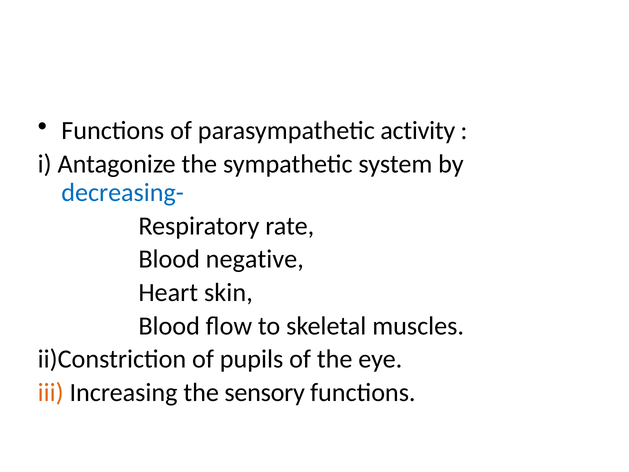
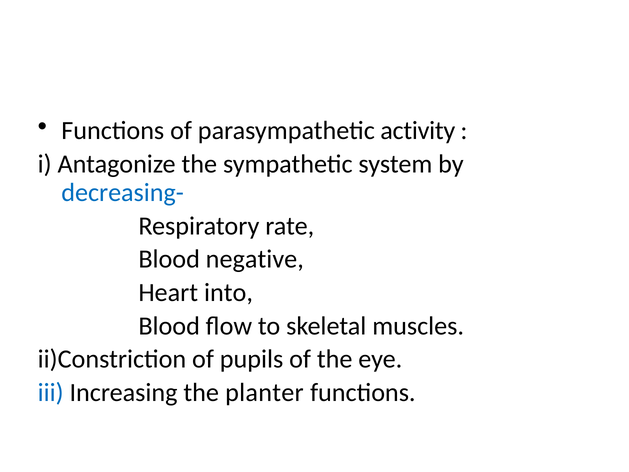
skin: skin -> into (228, 292)
iii colour: orange -> blue (51, 392)
sensory: sensory -> planter (264, 392)
